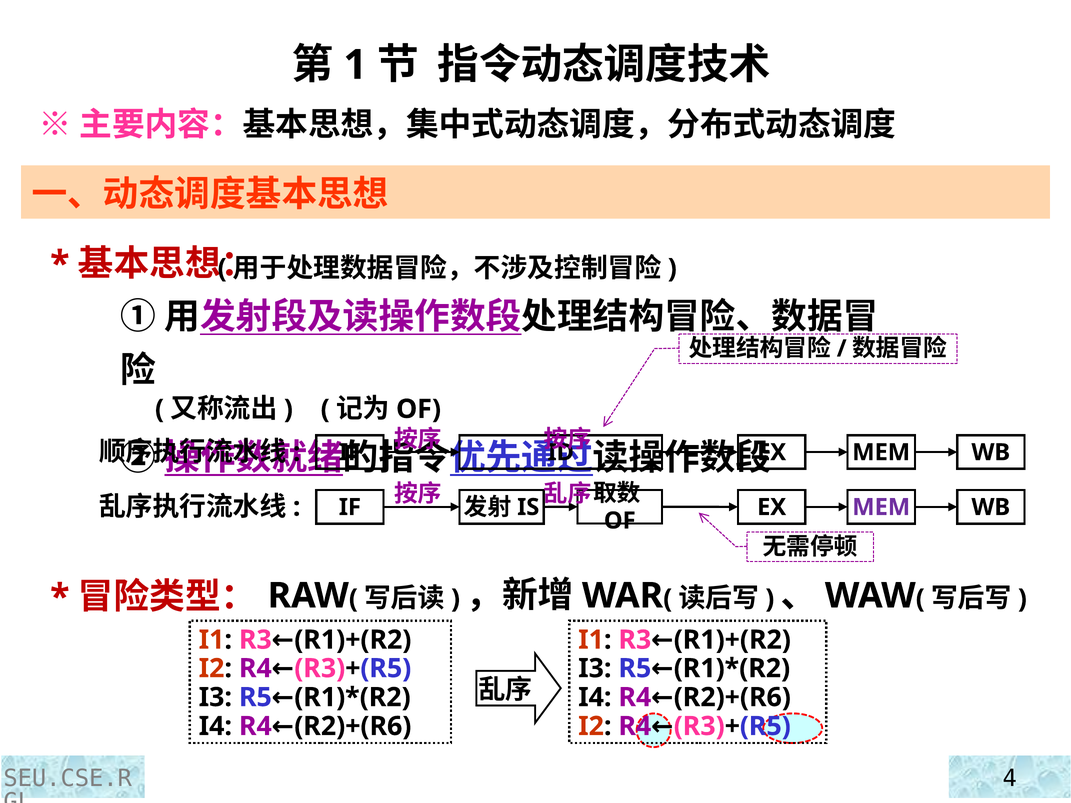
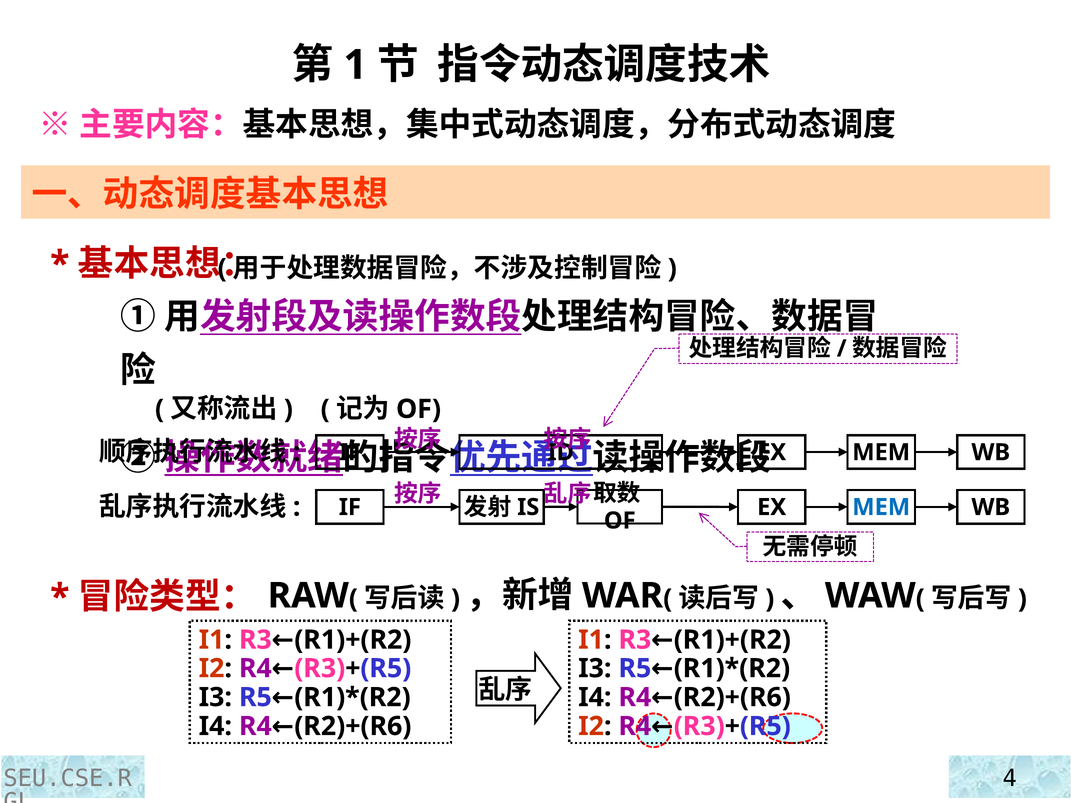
MEM colour: purple -> blue (881, 507)
